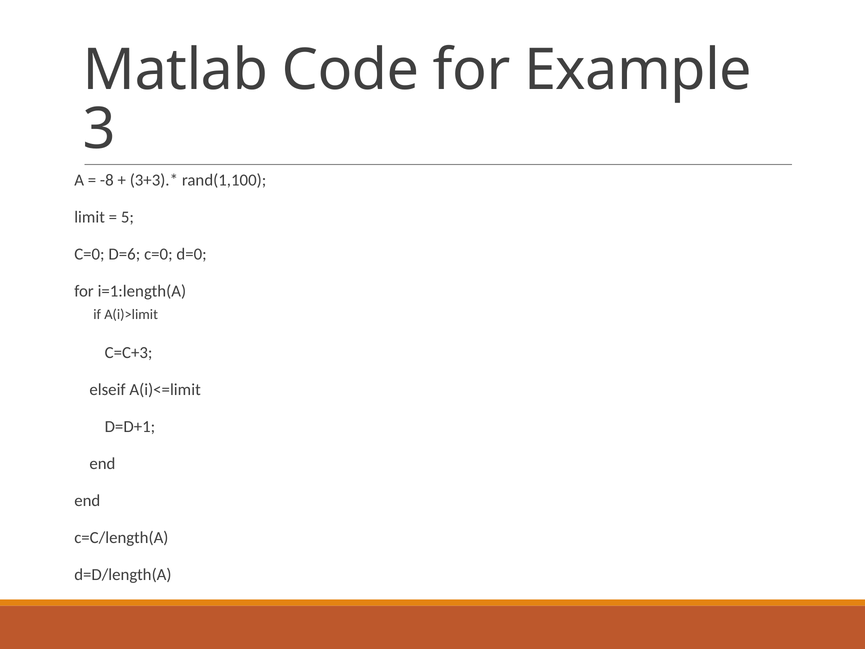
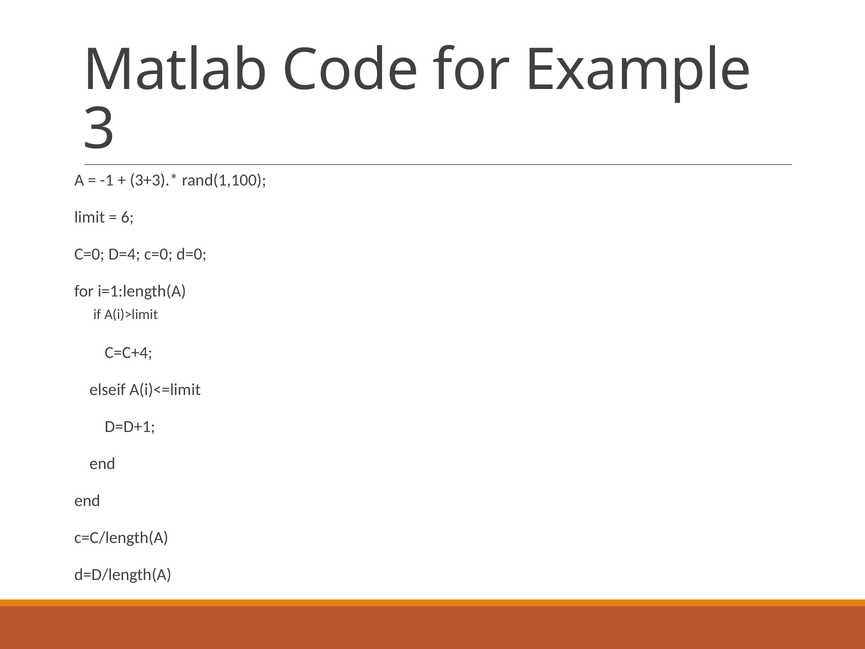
-8: -8 -> -1 (107, 180)
5: 5 -> 6 (127, 217)
D=6: D=6 -> D=4 (124, 254)
C=C+3: C=C+3 -> C=C+4 (129, 353)
